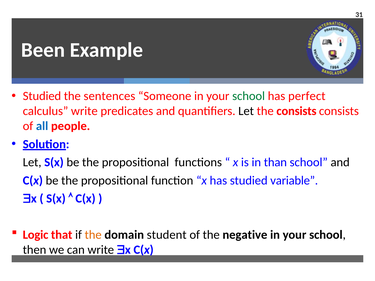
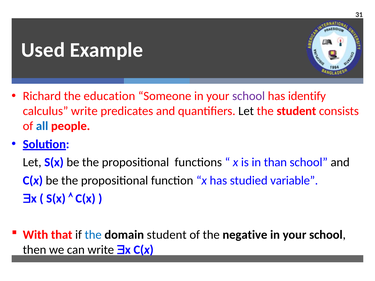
Been: Been -> Used (43, 50)
Studied: Studied -> Richard (42, 96)
sentences: sentences -> education (109, 96)
school colour: green -> purple (249, 96)
perfect: perfect -> identify (307, 96)
the consists: consists -> student (296, 111)
Logic: Logic -> With (35, 235)
the colour: orange -> blue (93, 235)
